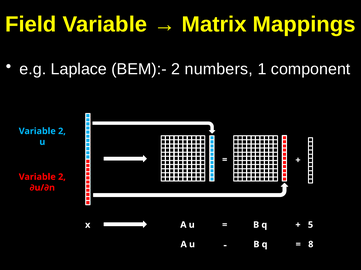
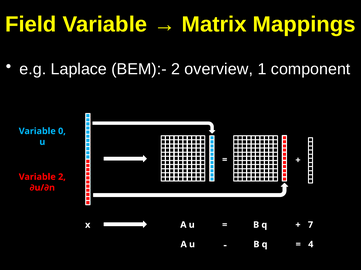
numbers: numbers -> overview (219, 69)
2: 2 -> 0 (62, 132)
5: 5 -> 7 (310, 225)
8: 8 -> 4 (311, 245)
